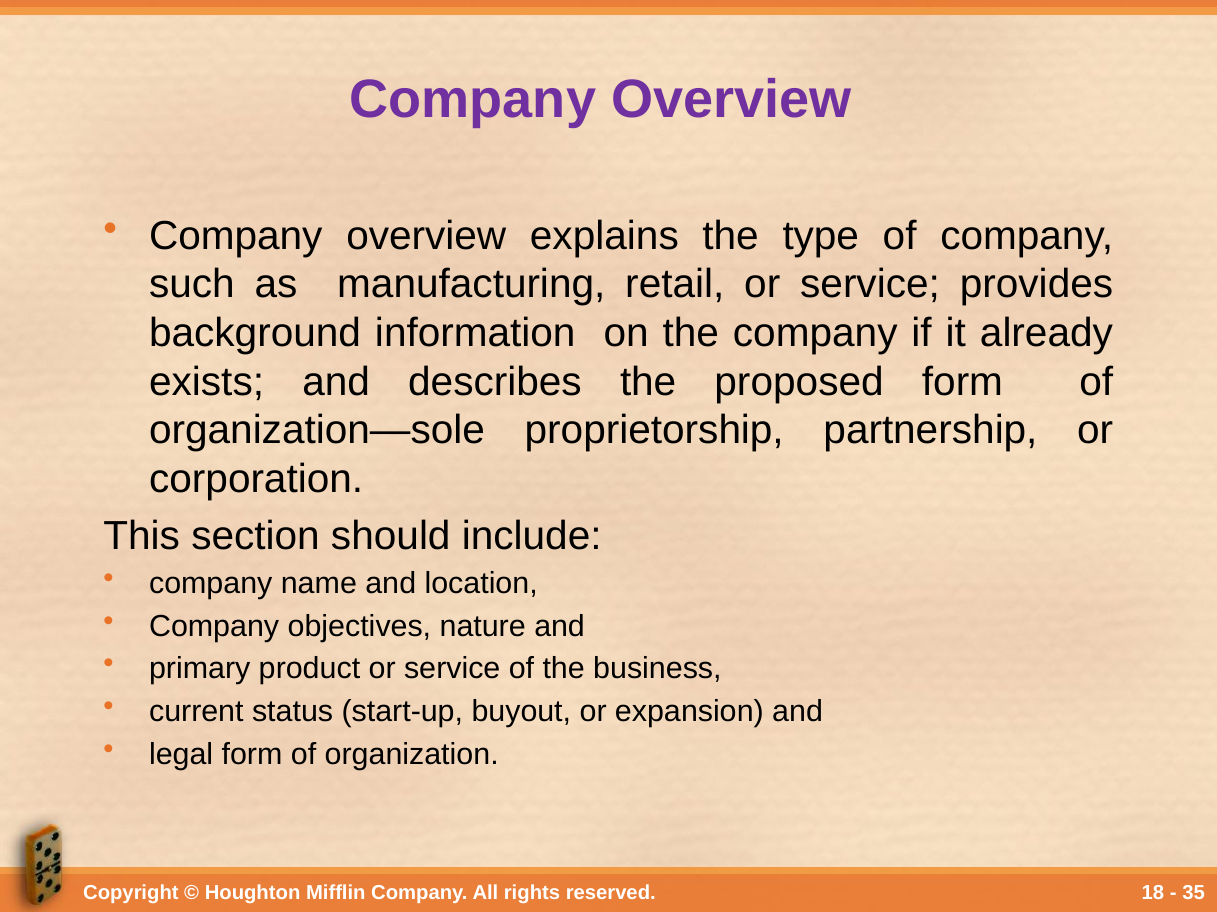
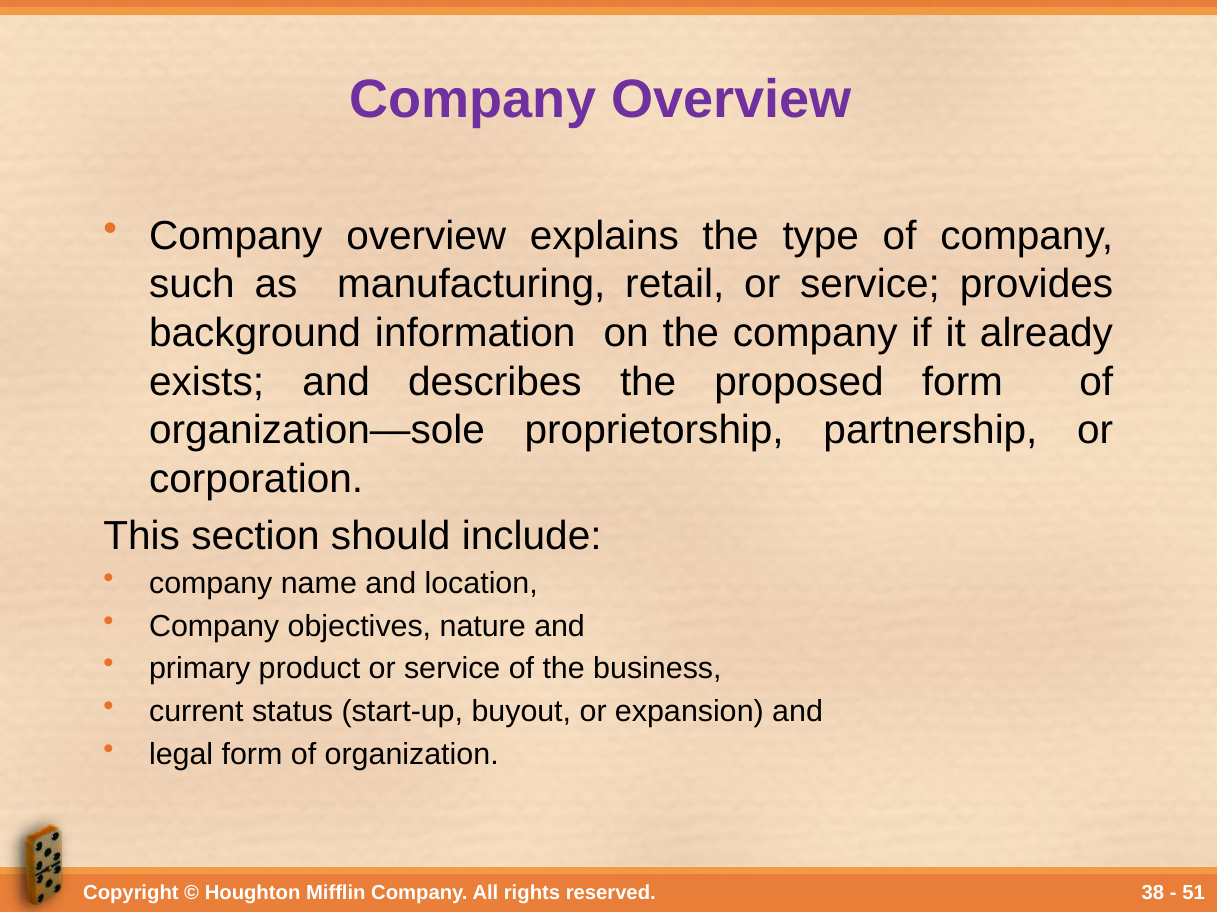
18: 18 -> 38 (1153, 894)
35: 35 -> 51 (1194, 894)
